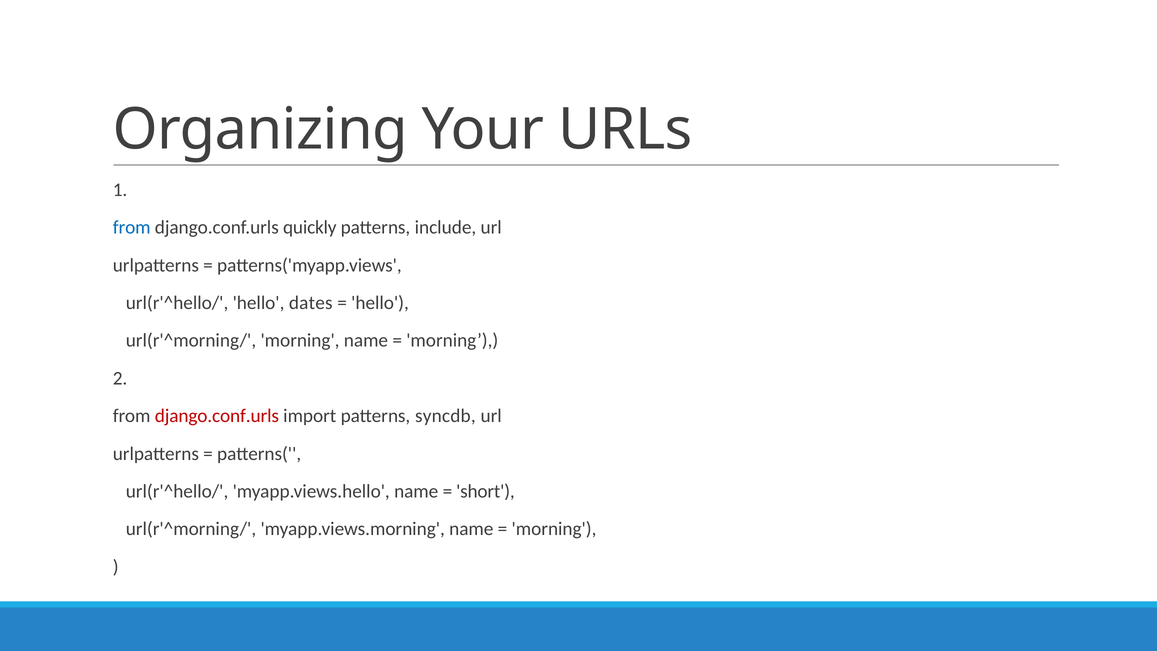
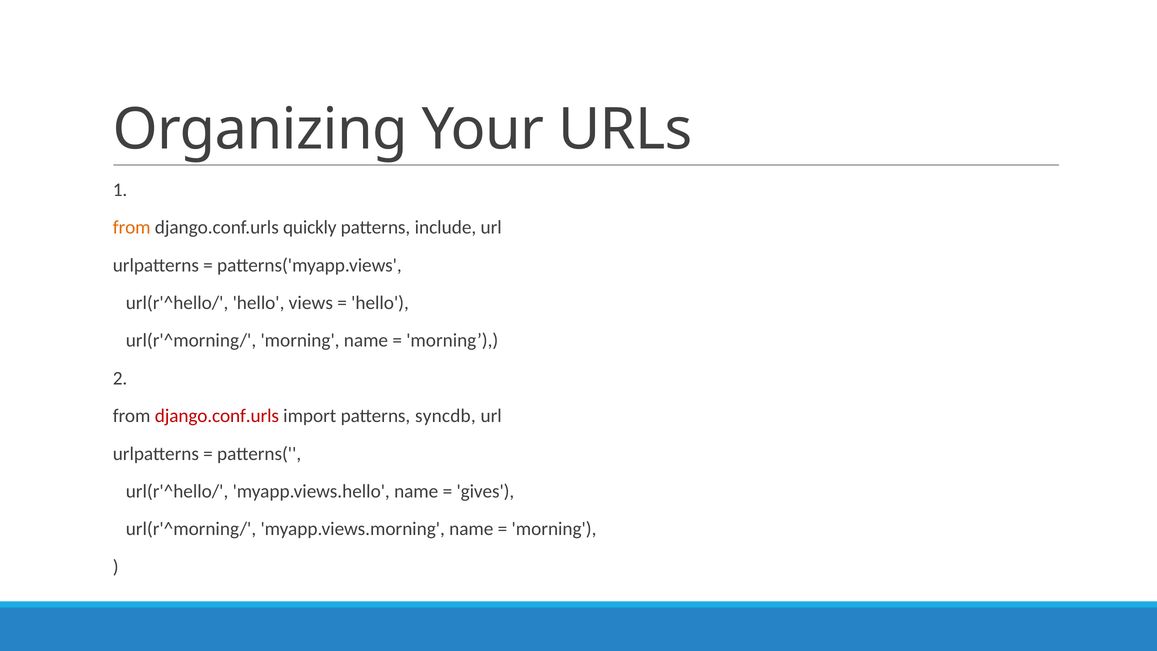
from colour: blue -> orange (132, 227)
dates: dates -> views (311, 303)
short: short -> gives (485, 491)
